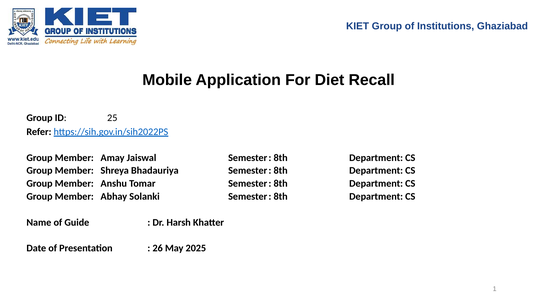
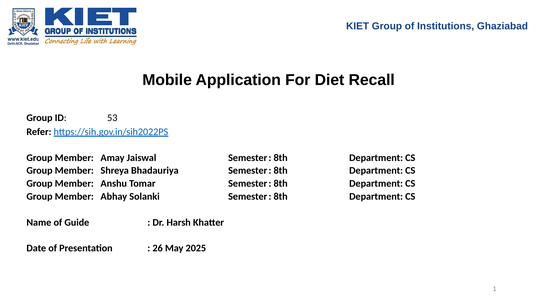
25: 25 -> 53 (112, 118)
